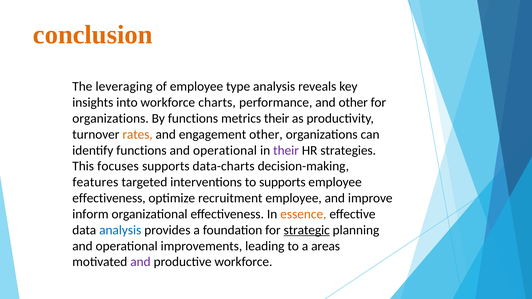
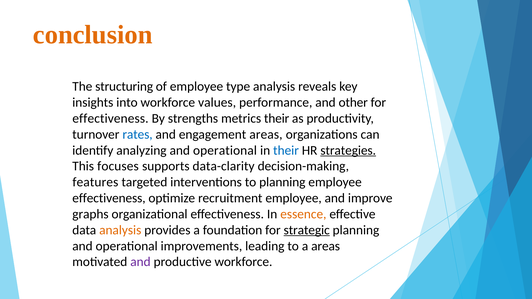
leveraging: leveraging -> structuring (124, 87)
charts: charts -> values (217, 103)
organizations: organizations -> effectiveness (110, 118)
By functions: functions -> strengths (193, 118)
rates colour: orange -> blue (138, 134)
engagement other: other -> areas (266, 134)
identify functions: functions -> analyzing (141, 150)
their colour: purple -> blue (286, 150)
strategies underline: none -> present (348, 150)
data-charts: data-charts -> data-clarity (224, 166)
to supports: supports -> planning (282, 182)
inform: inform -> graphs (90, 214)
analysis colour: blue -> orange (120, 230)
